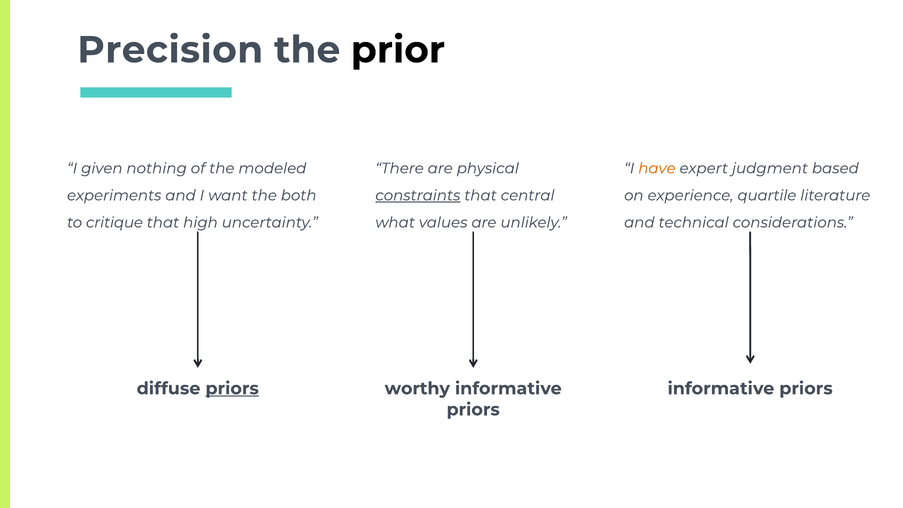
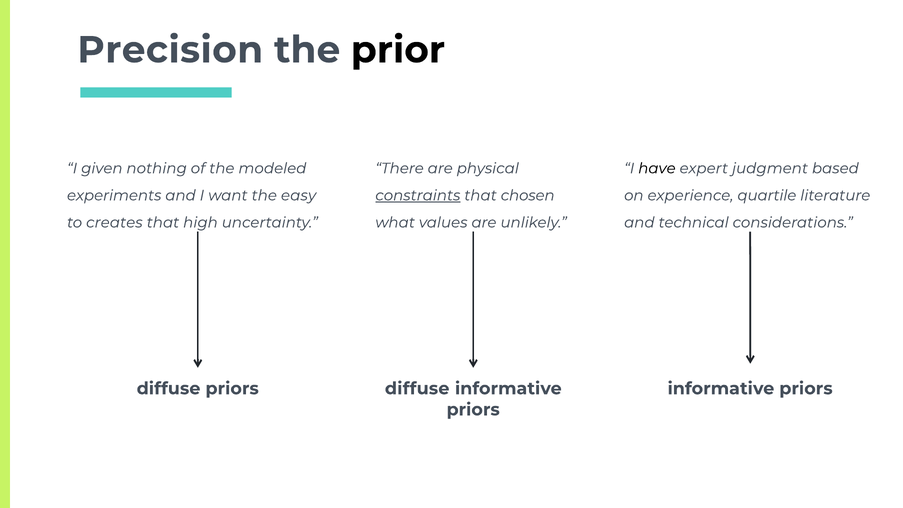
have colour: orange -> black (657, 168)
both: both -> easy (299, 195)
central: central -> chosen (528, 195)
critique: critique -> creates (114, 222)
priors underline: present -> none (232, 389)
worthy: worthy -> diffuse (417, 389)
